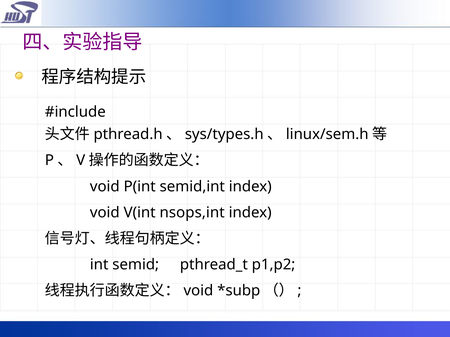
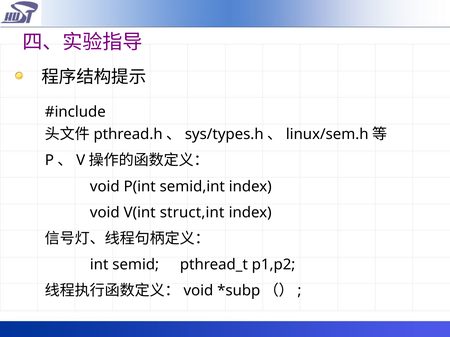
nsops,int: nsops,int -> struct,int (192, 213)
